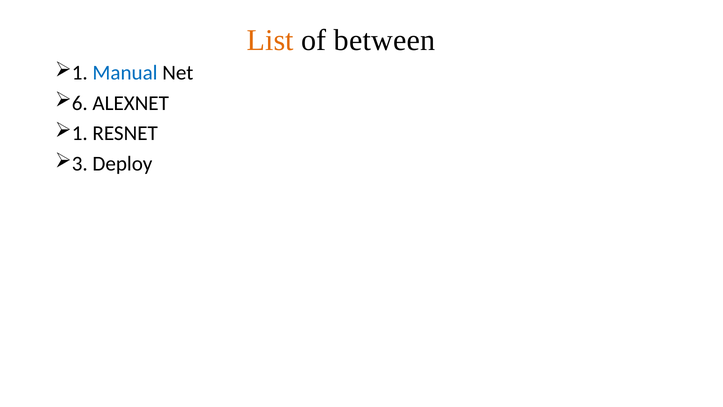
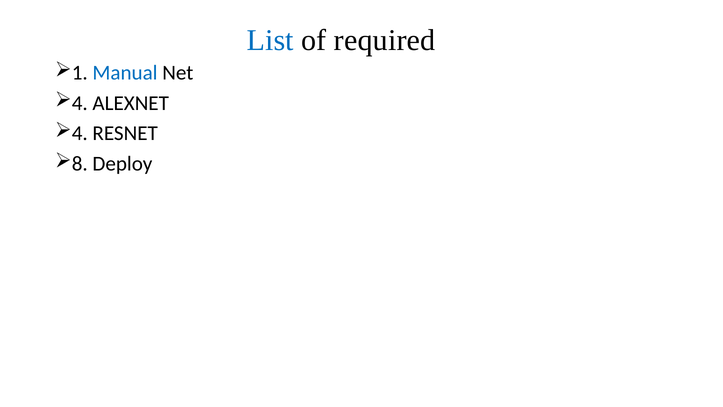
List colour: orange -> blue (270, 40)
between: between -> required (385, 40)
6: 6 -> 4 (80, 103)
1: 1 -> 4 (80, 133)
3: 3 -> 8 (80, 164)
